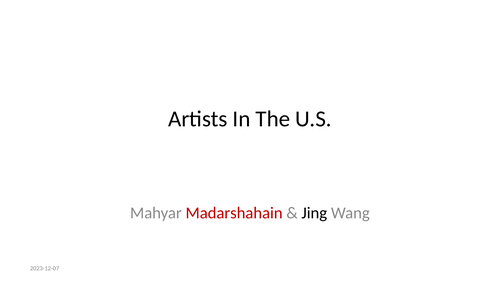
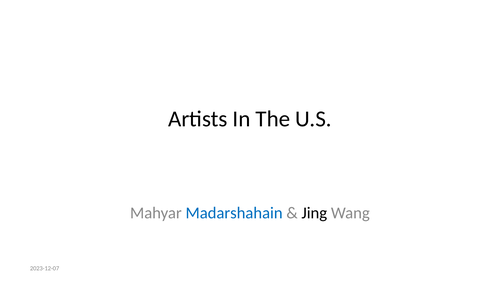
Madarshahain colour: red -> blue (234, 213)
